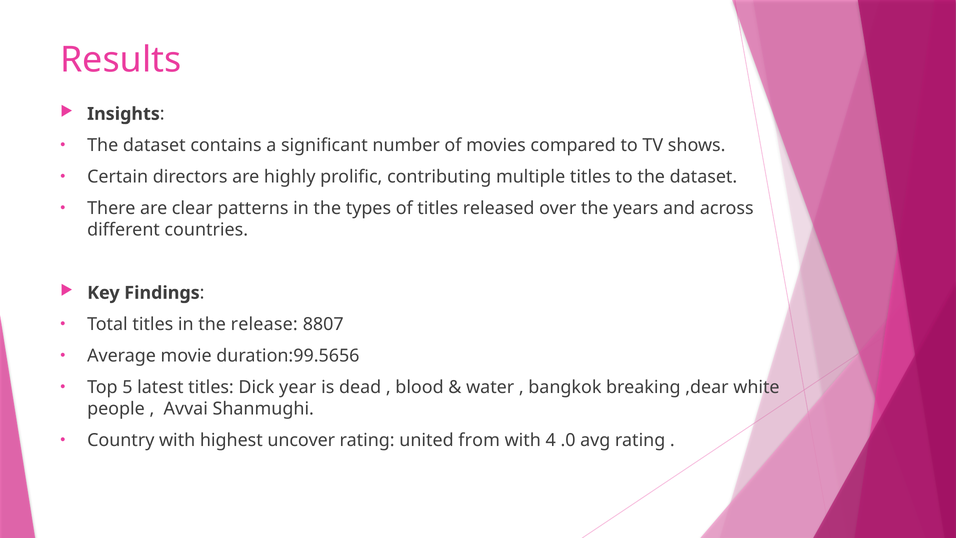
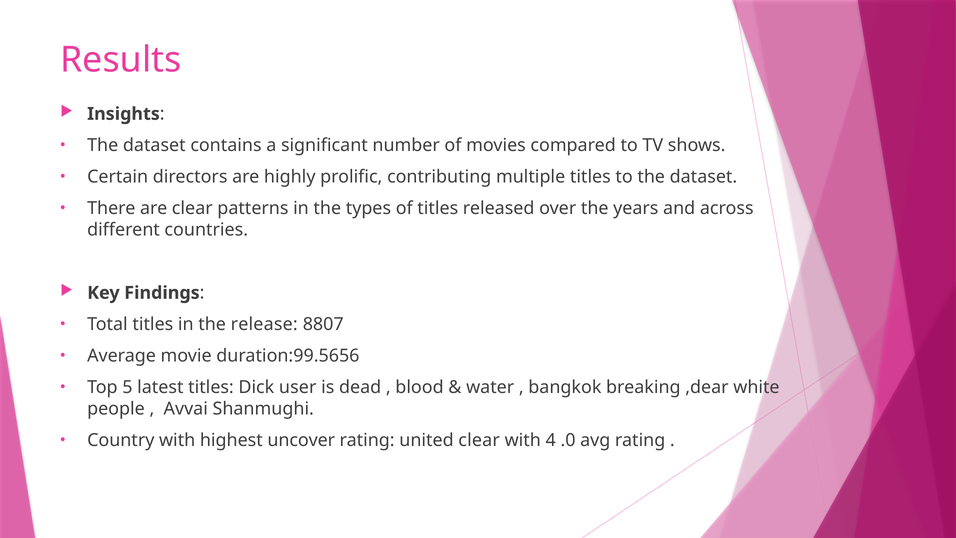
year: year -> user (298, 387)
united from: from -> clear (479, 440)
